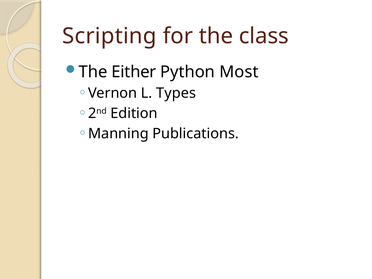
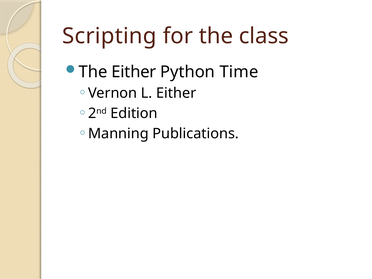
Most: Most -> Time (239, 72)
L Types: Types -> Either (176, 93)
